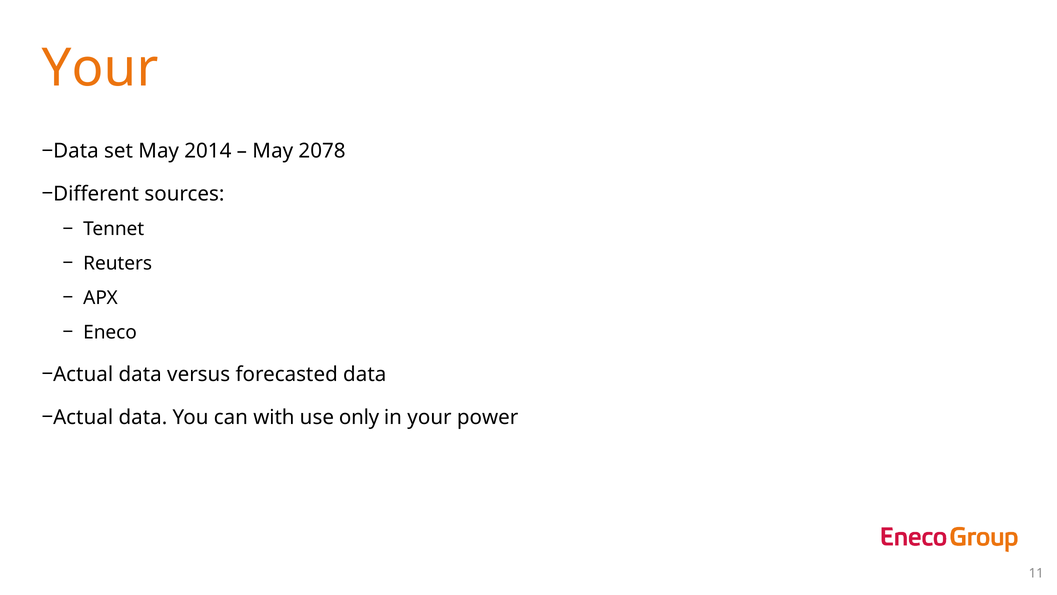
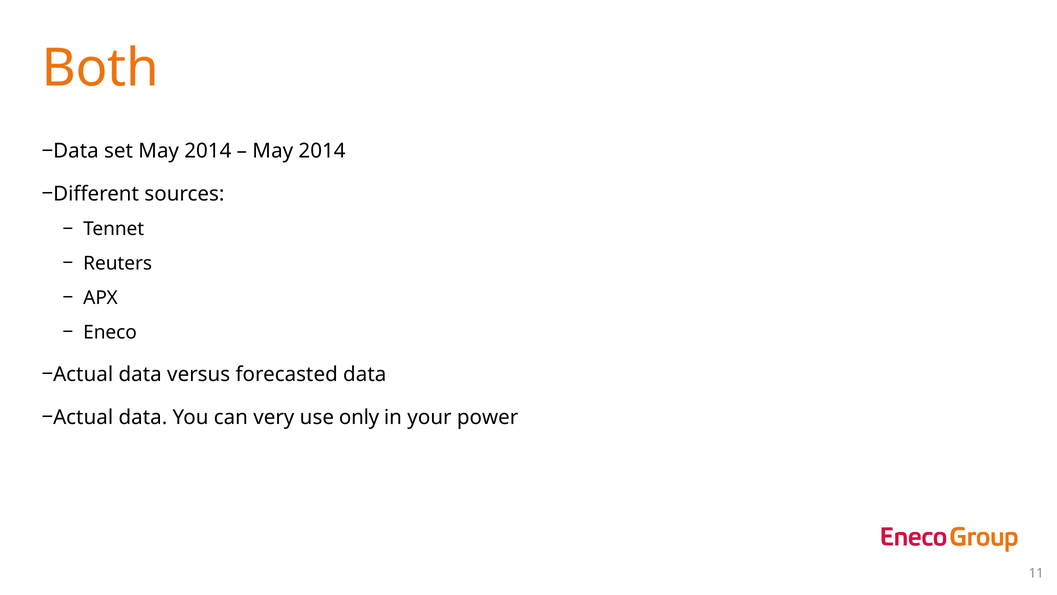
Your: Your -> Both (100, 68)
2078: 2078 -> 2014 (322, 151)
with: with -> very (274, 417)
